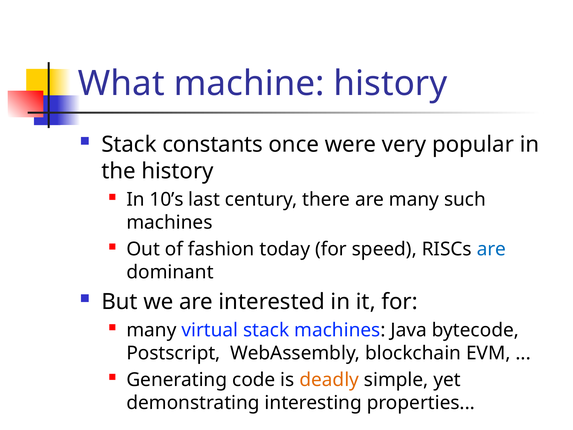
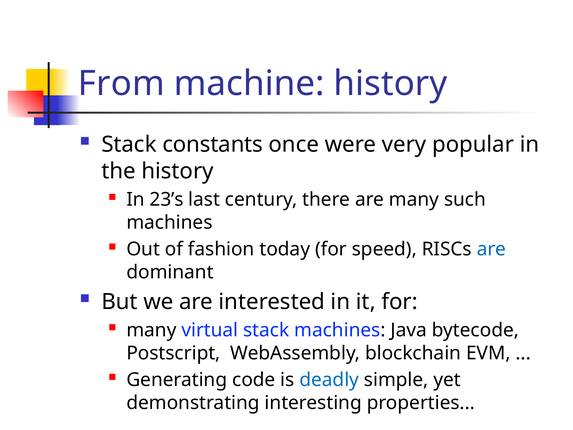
What: What -> From (121, 84)
10’s: 10’s -> 23’s (167, 199)
deadly colour: orange -> blue (329, 380)
